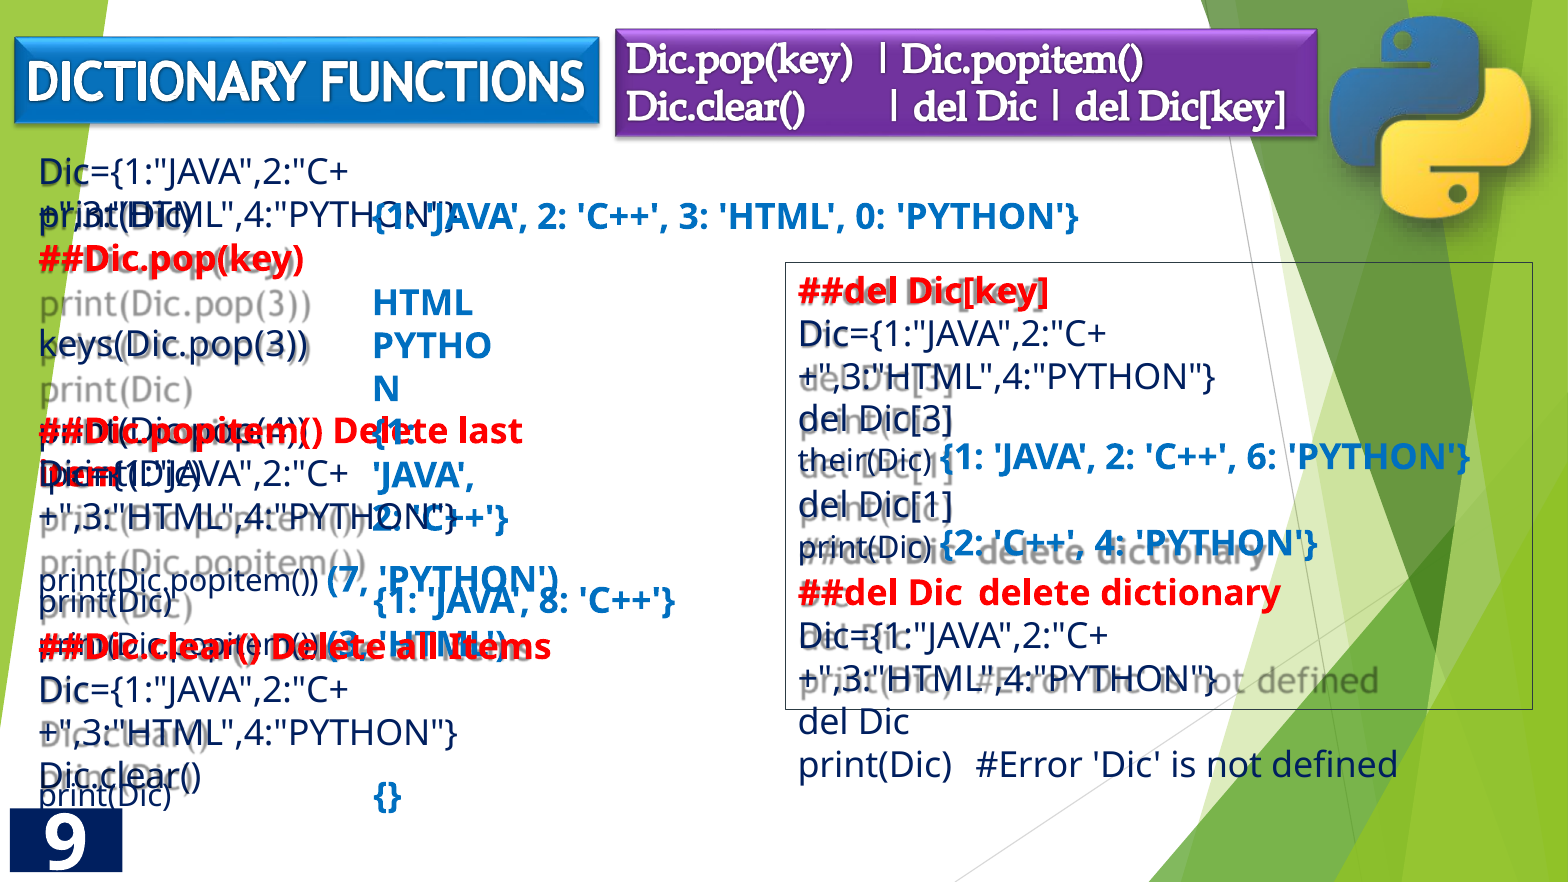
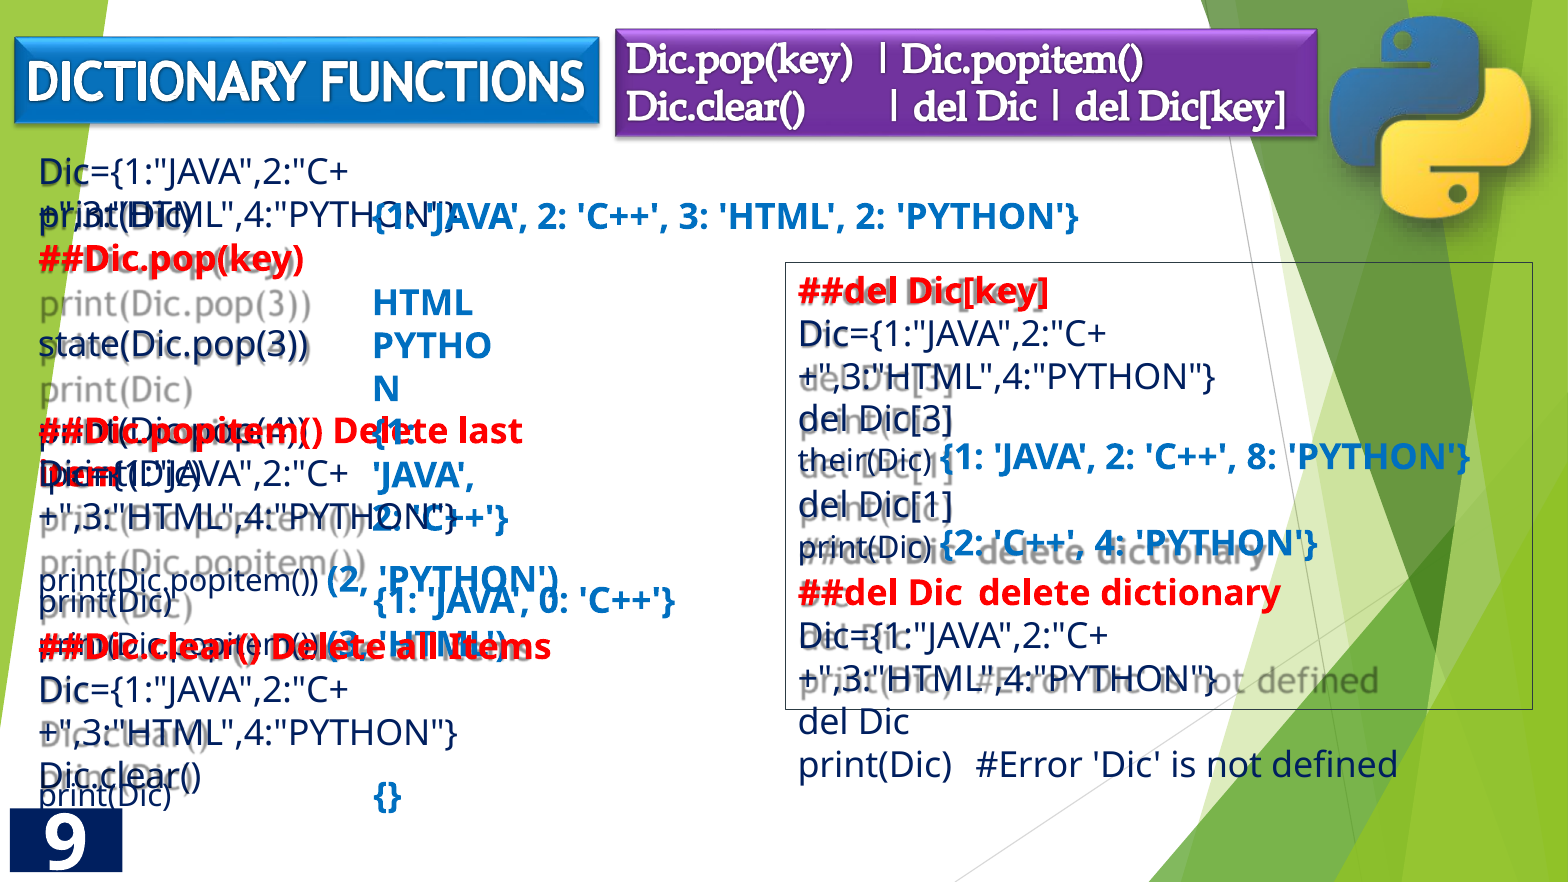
HTML 0: 0 -> 2 (870, 217)
keys(Dic.pop(3: keys(Dic.pop(3 -> state(Dic.pop(3 (173, 345)
6: 6 -> 8 (1262, 457)
print(Dic.popitem( 7: 7 -> 2 (348, 580)
8: 8 -> 0 (554, 601)
